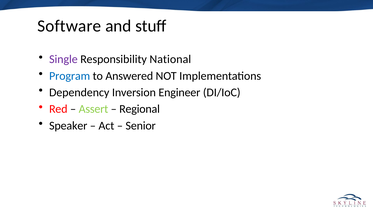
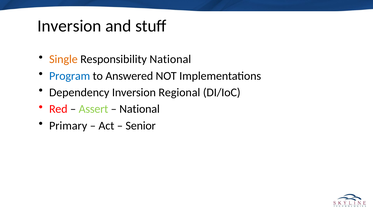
Software: Software -> Inversion (69, 26)
Single colour: purple -> orange (63, 59)
Engineer: Engineer -> Regional (179, 92)
Regional: Regional -> National (140, 109)
Speaker: Speaker -> Primary (68, 126)
